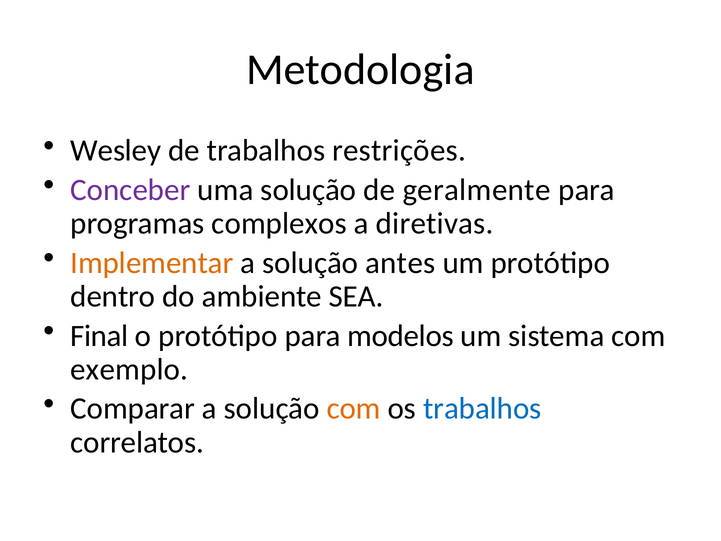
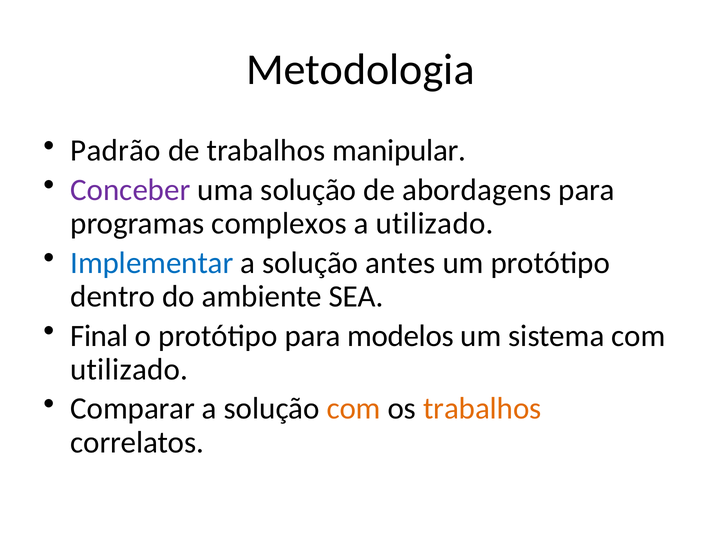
Wesley: Wesley -> Padrão (116, 151)
restrições: restrições -> manipular (399, 151)
geralmente: geralmente -> abordagens (477, 190)
a diretivas: diretivas -> utilizado (435, 223)
Implementar colour: orange -> blue (152, 263)
exemplo: exemplo -> utilizado (129, 369)
trabalhos colour: blue -> orange (482, 408)
